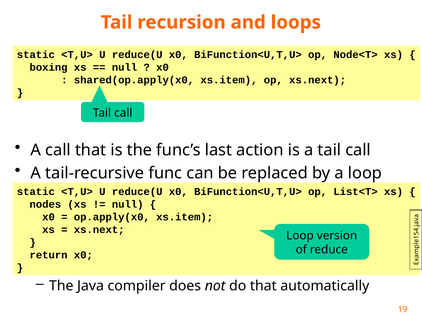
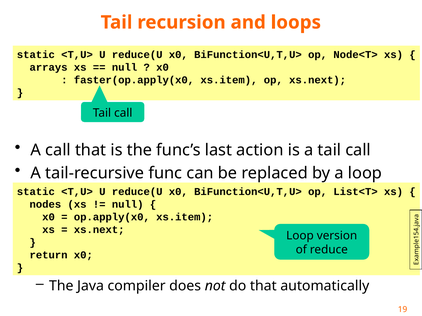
boxing: boxing -> arrays (49, 68)
shared(op.apply(x0: shared(op.apply(x0 -> faster(op.apply(x0 (134, 80)
